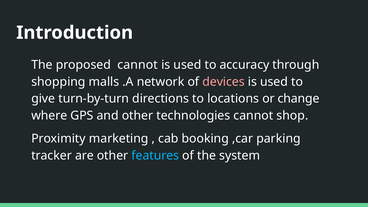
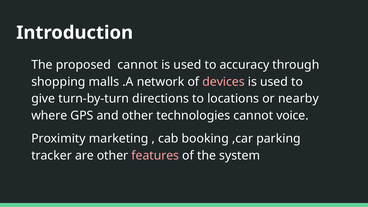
change: change -> nearby (298, 99)
shop: shop -> voice (292, 116)
features colour: light blue -> pink (155, 156)
